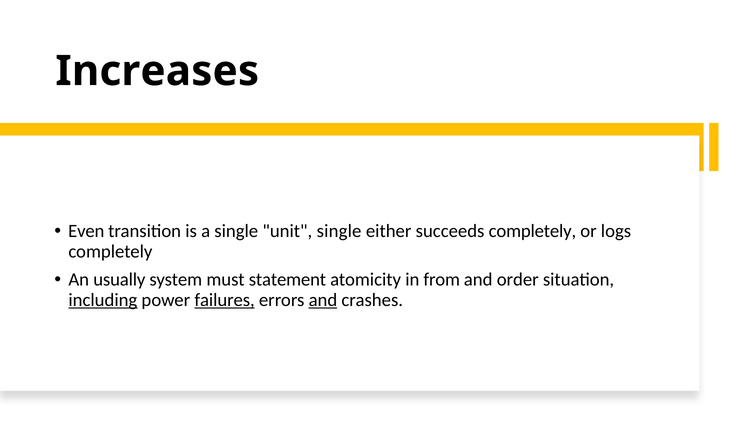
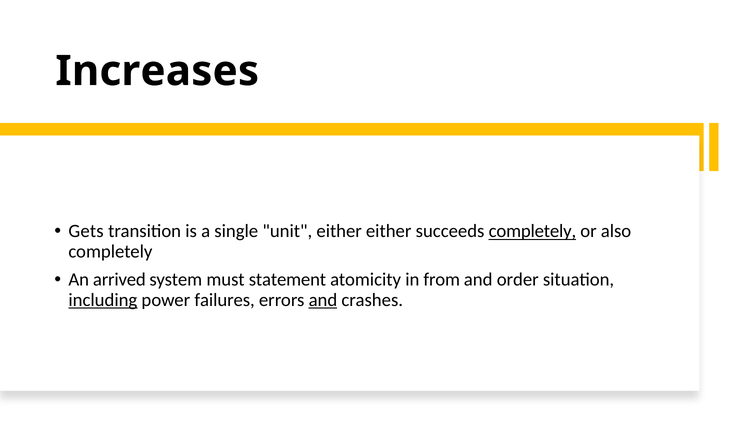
Even: Even -> Gets (86, 231)
unit single: single -> either (339, 231)
completely underline: none -> present (532, 231)
logs: logs -> also (616, 231)
usually: usually -> arrived (119, 279)
failures underline: present -> none (225, 299)
